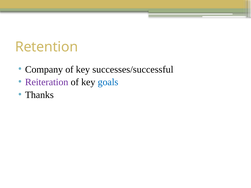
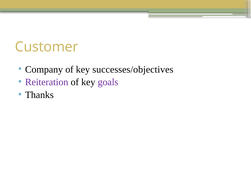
Retention: Retention -> Customer (47, 47)
successes/successful: successes/successful -> successes/objectives (133, 70)
goals colour: blue -> purple (108, 82)
